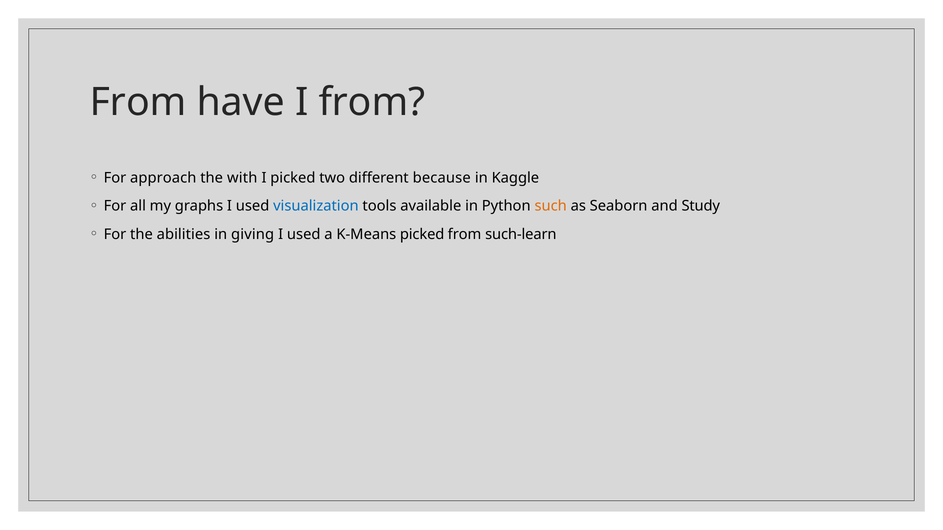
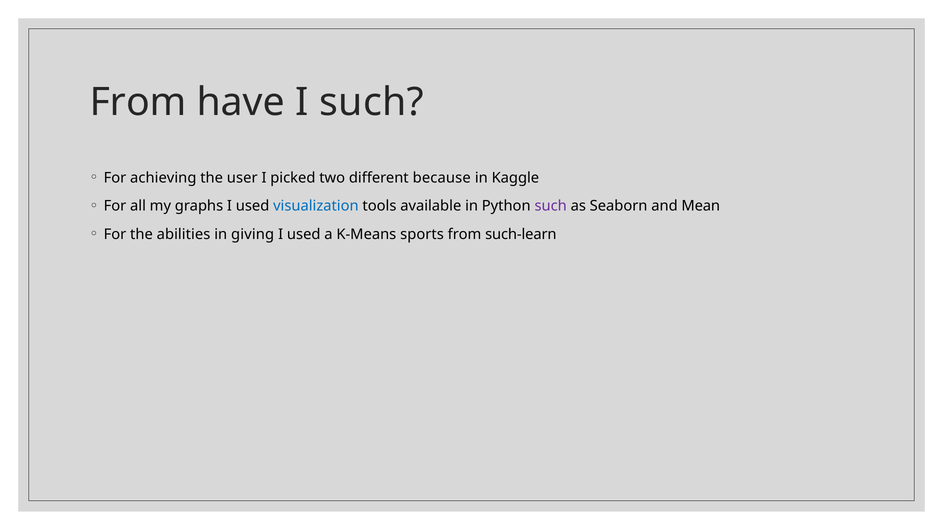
I from: from -> such (372, 102)
approach: approach -> achieving (163, 178)
with: with -> user (242, 178)
such colour: orange -> purple (551, 206)
Study: Study -> Mean (701, 206)
K-Means picked: picked -> sports (422, 234)
